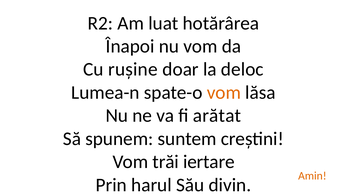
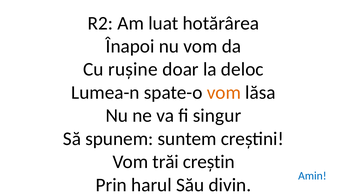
arătat: arătat -> singur (217, 116)
iertare: iertare -> creștin (209, 162)
Amin colour: orange -> blue (312, 176)
